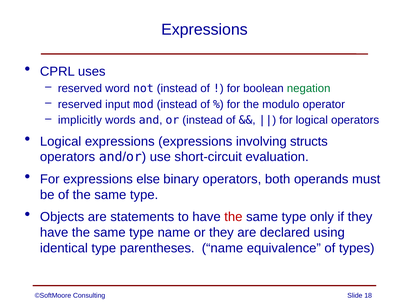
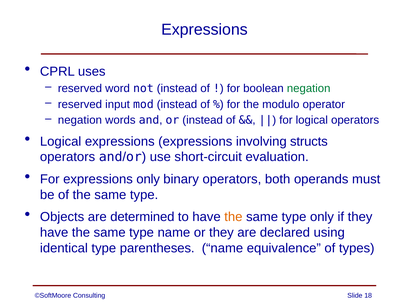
implicitly: implicitly -> negation (80, 120)
expressions else: else -> only (148, 180)
statements: statements -> determined (142, 217)
the colour: red -> orange (233, 217)
